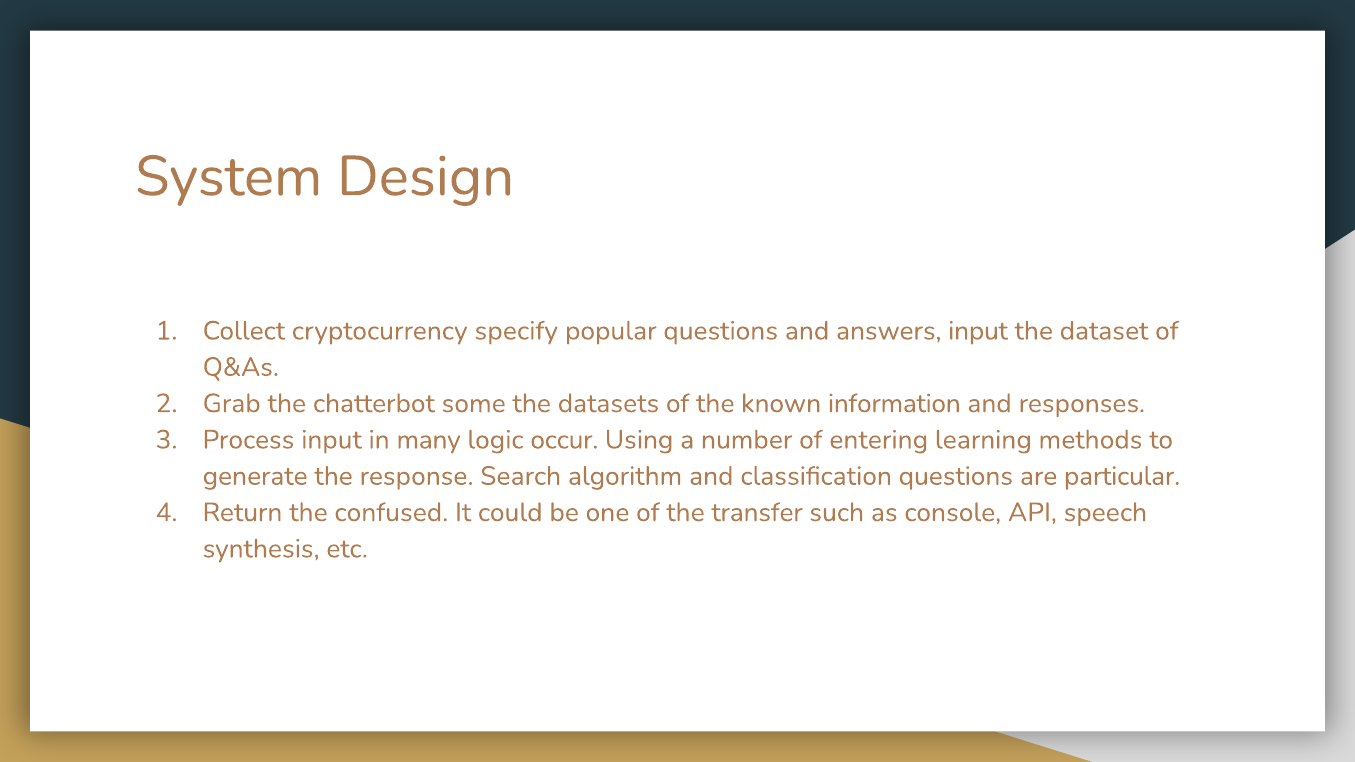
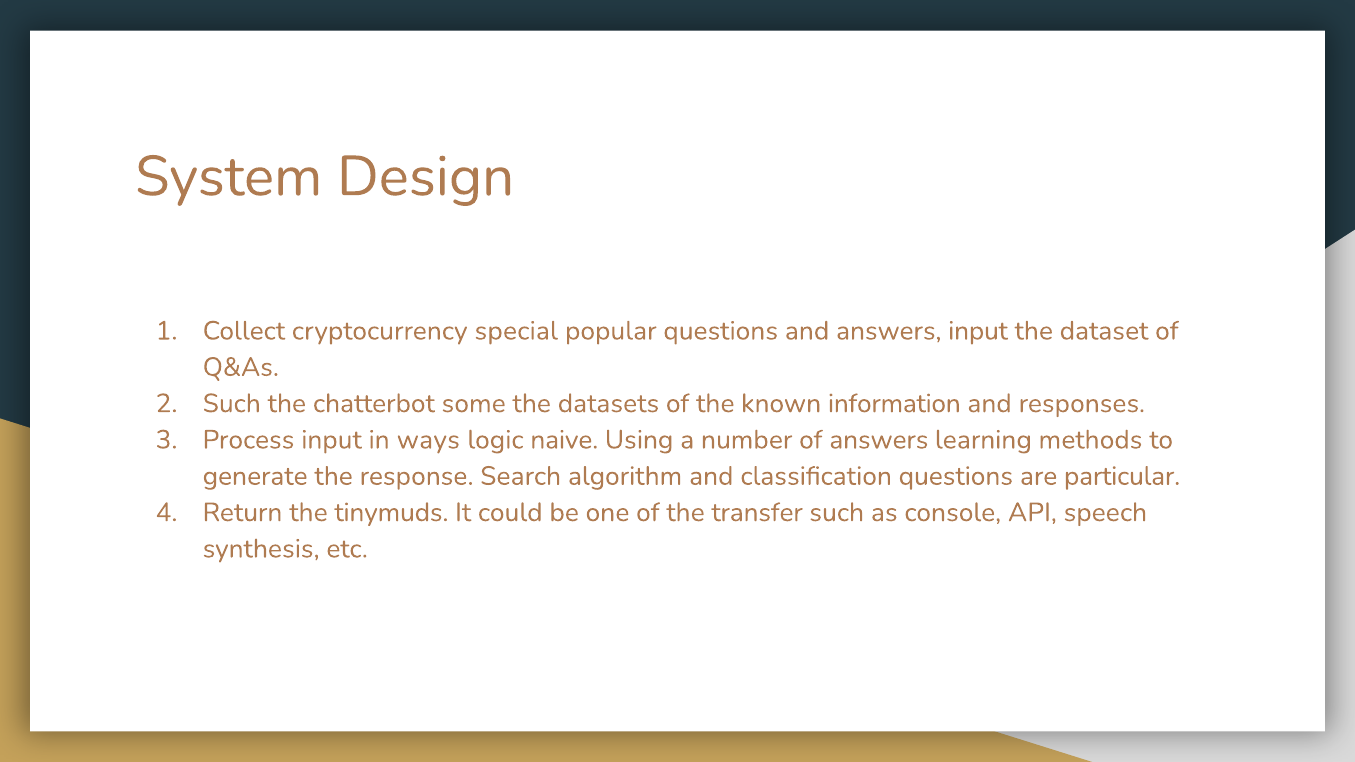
specify: specify -> special (516, 331)
Grab: Grab -> Such (232, 404)
many: many -> ways (428, 440)
occur: occur -> naive (564, 440)
of entering: entering -> answers (879, 440)
confused: confused -> tinymuds (391, 513)
